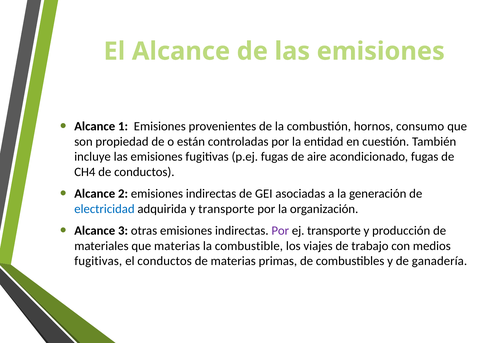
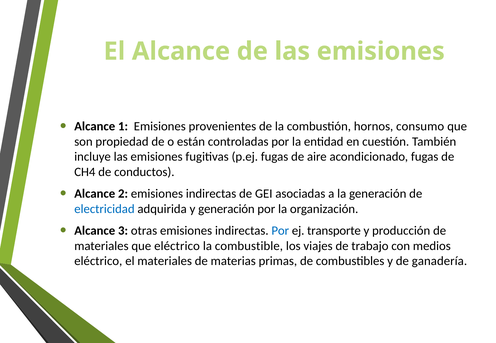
y transporte: transporte -> generación (226, 209)
Por colour: purple -> blue (280, 231)
que materias: materias -> eléctrico (177, 246)
fugitivas: fugitivas -> eléctrico (98, 261)
el conductos: conductos -> materiales (165, 261)
